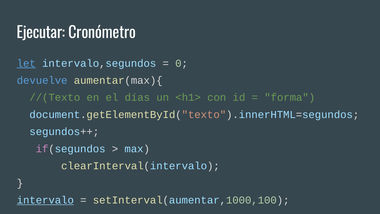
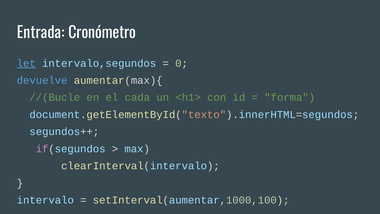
Ejecutar: Ejecutar -> Entrada (41, 33)
//(Texto: //(Texto -> //(Bucle (55, 97)
días: días -> cada (137, 97)
intervalo underline: present -> none (45, 200)
